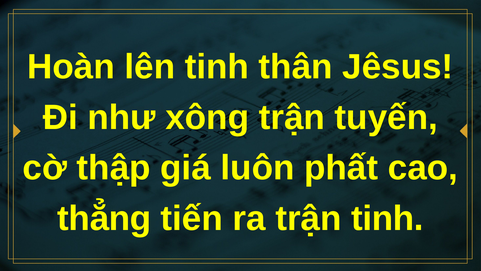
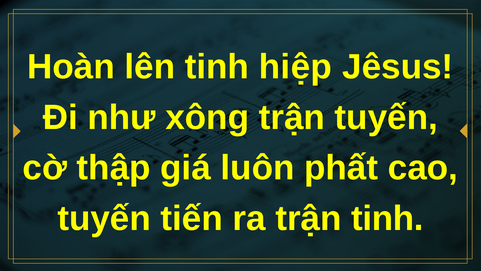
thân: thân -> hiệp (295, 67)
thẳng: thẳng -> tuyến (104, 218)
